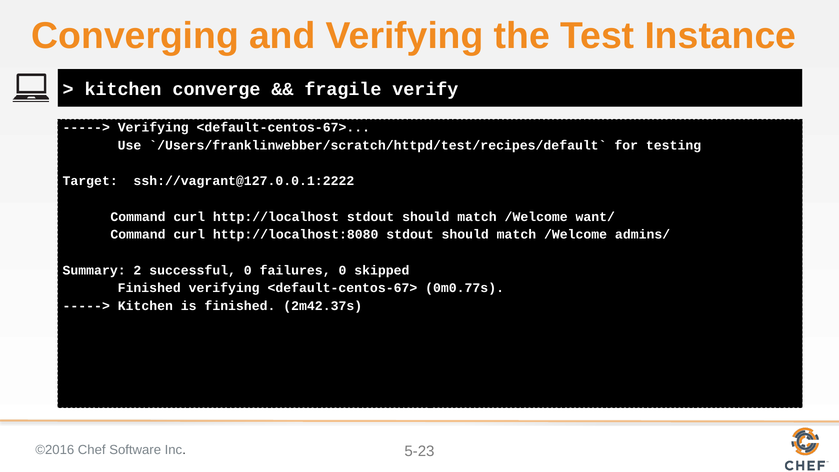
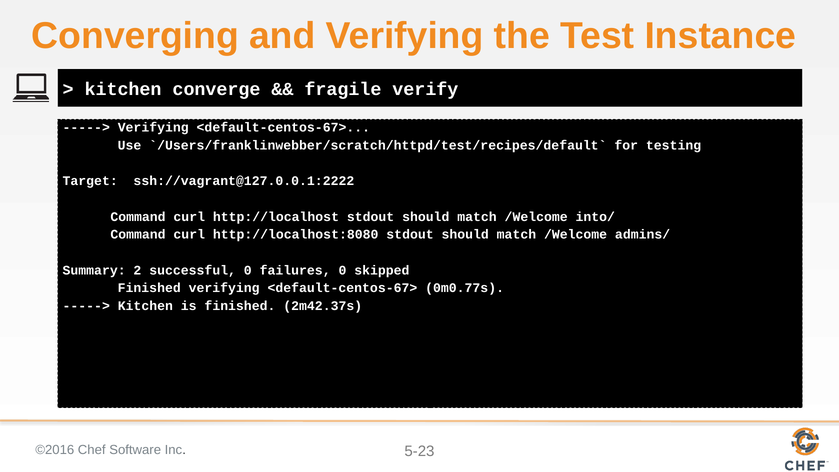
want/: want/ -> into/ (595, 217)
